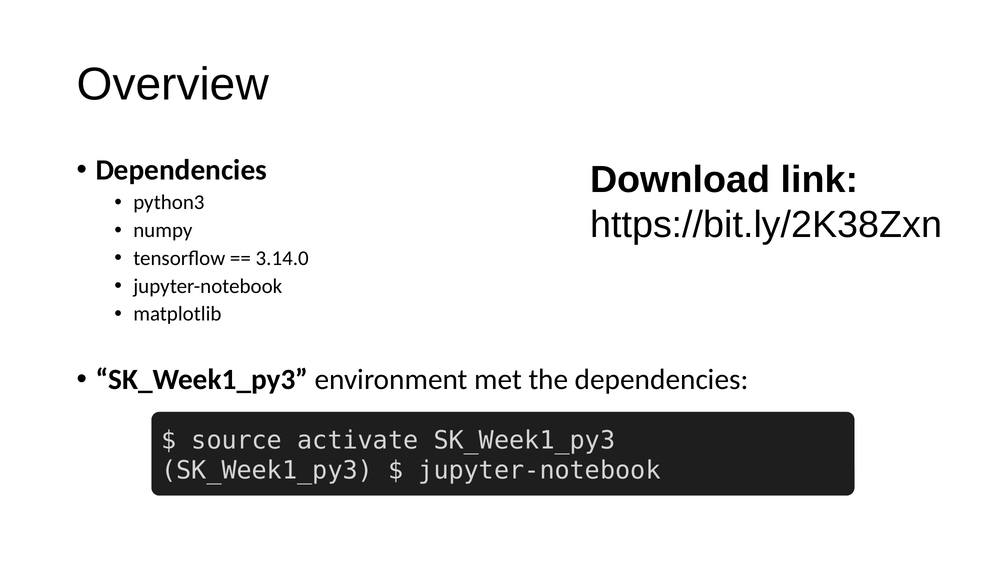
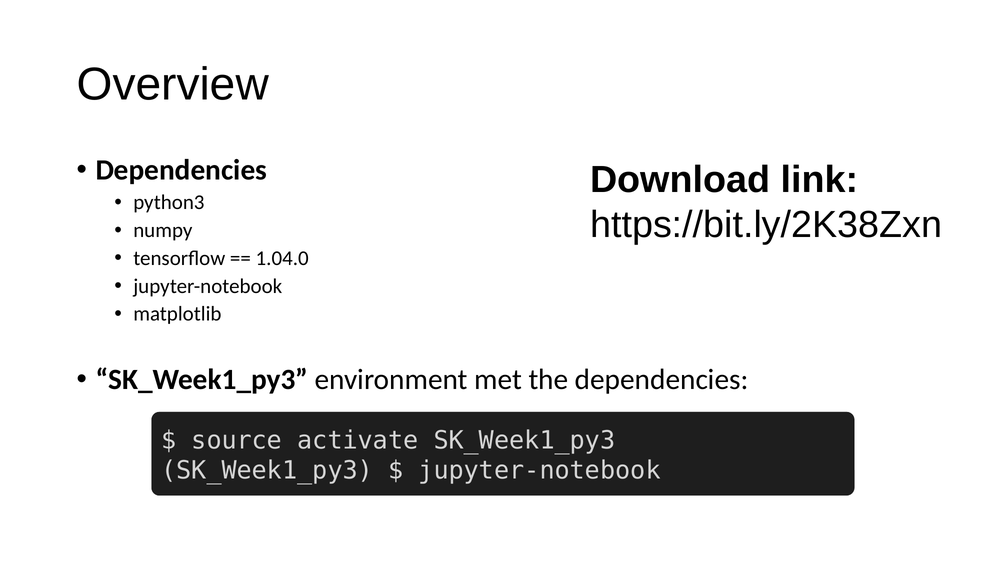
3.14.0: 3.14.0 -> 1.04.0 (282, 258)
